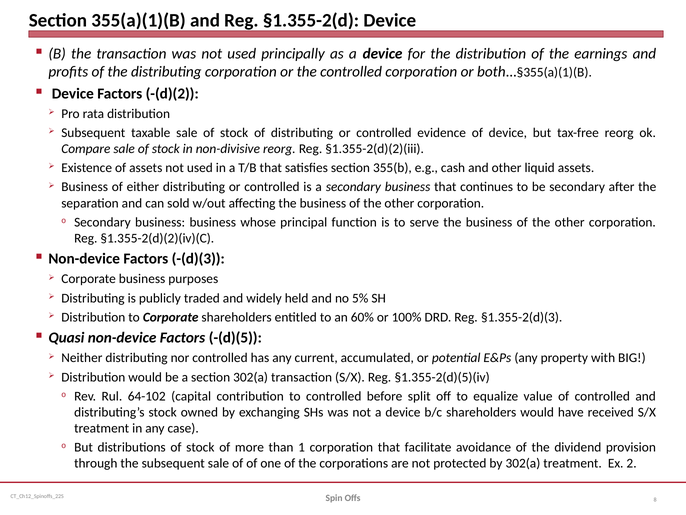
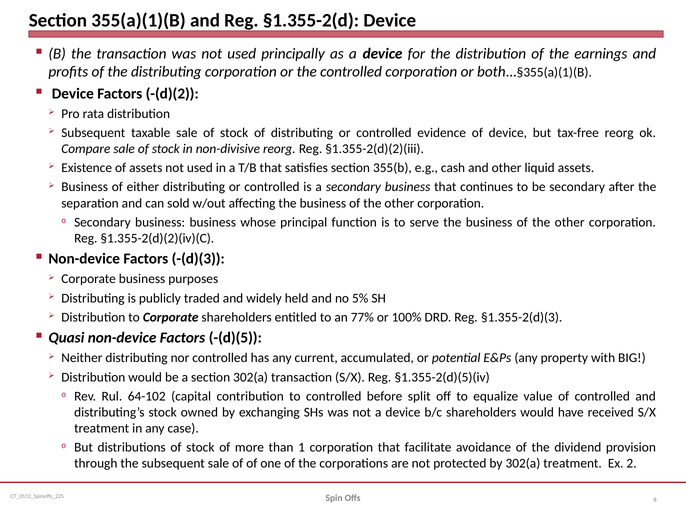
60%: 60% -> 77% (362, 317)
